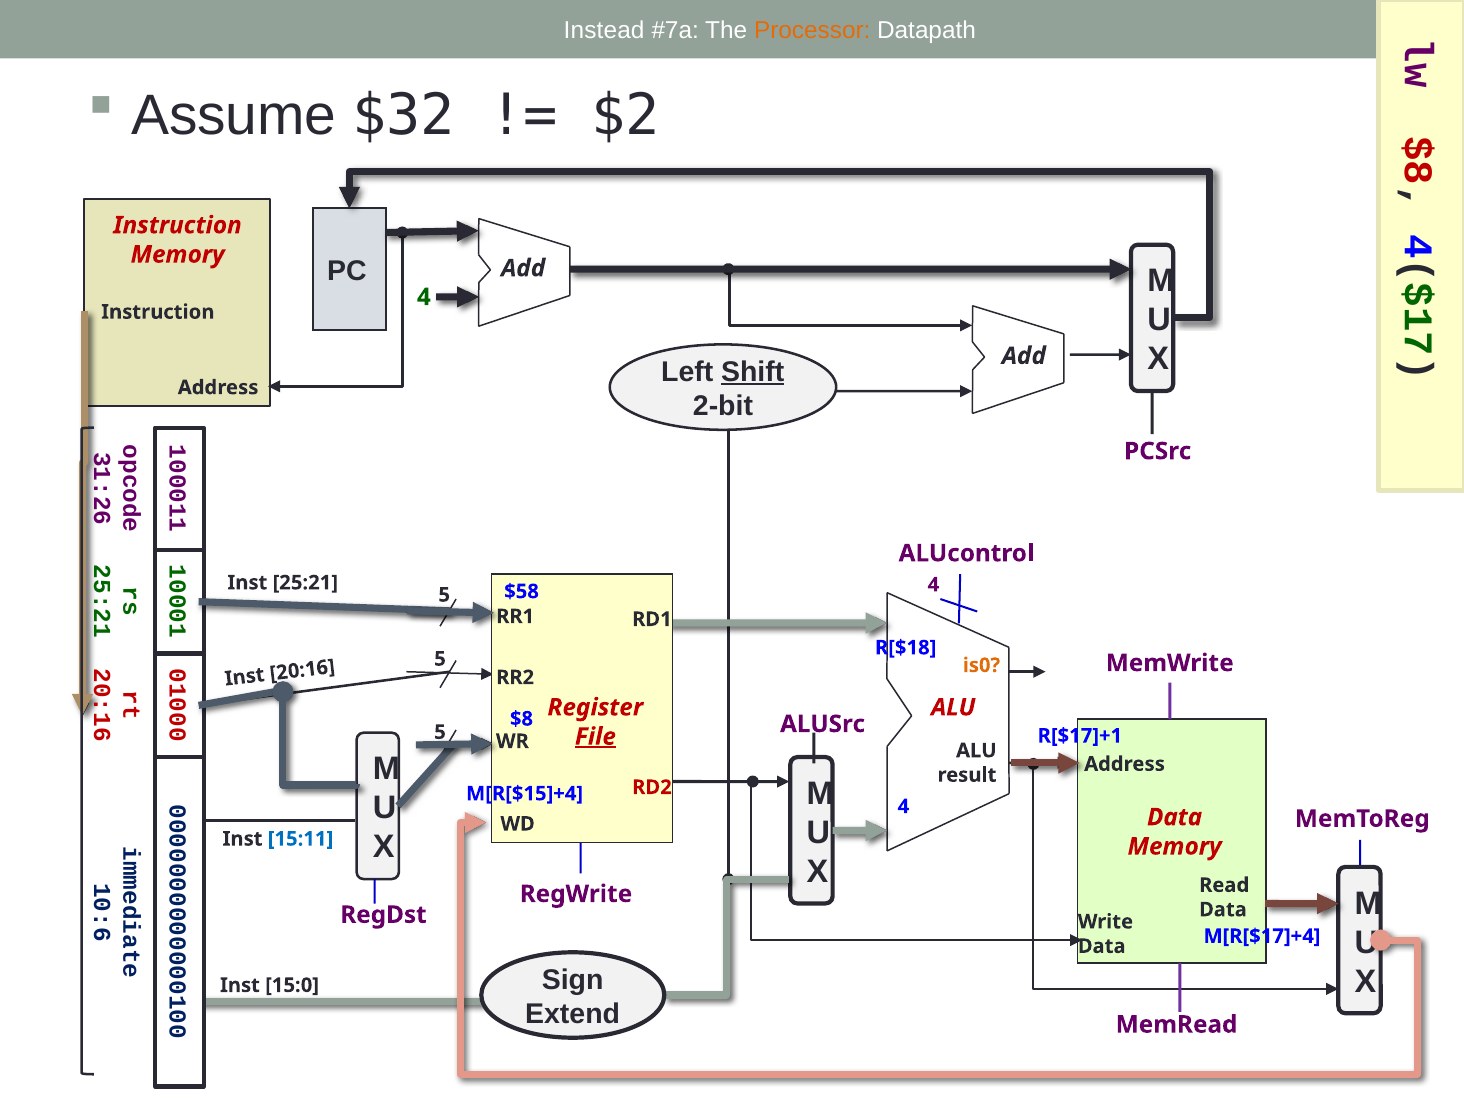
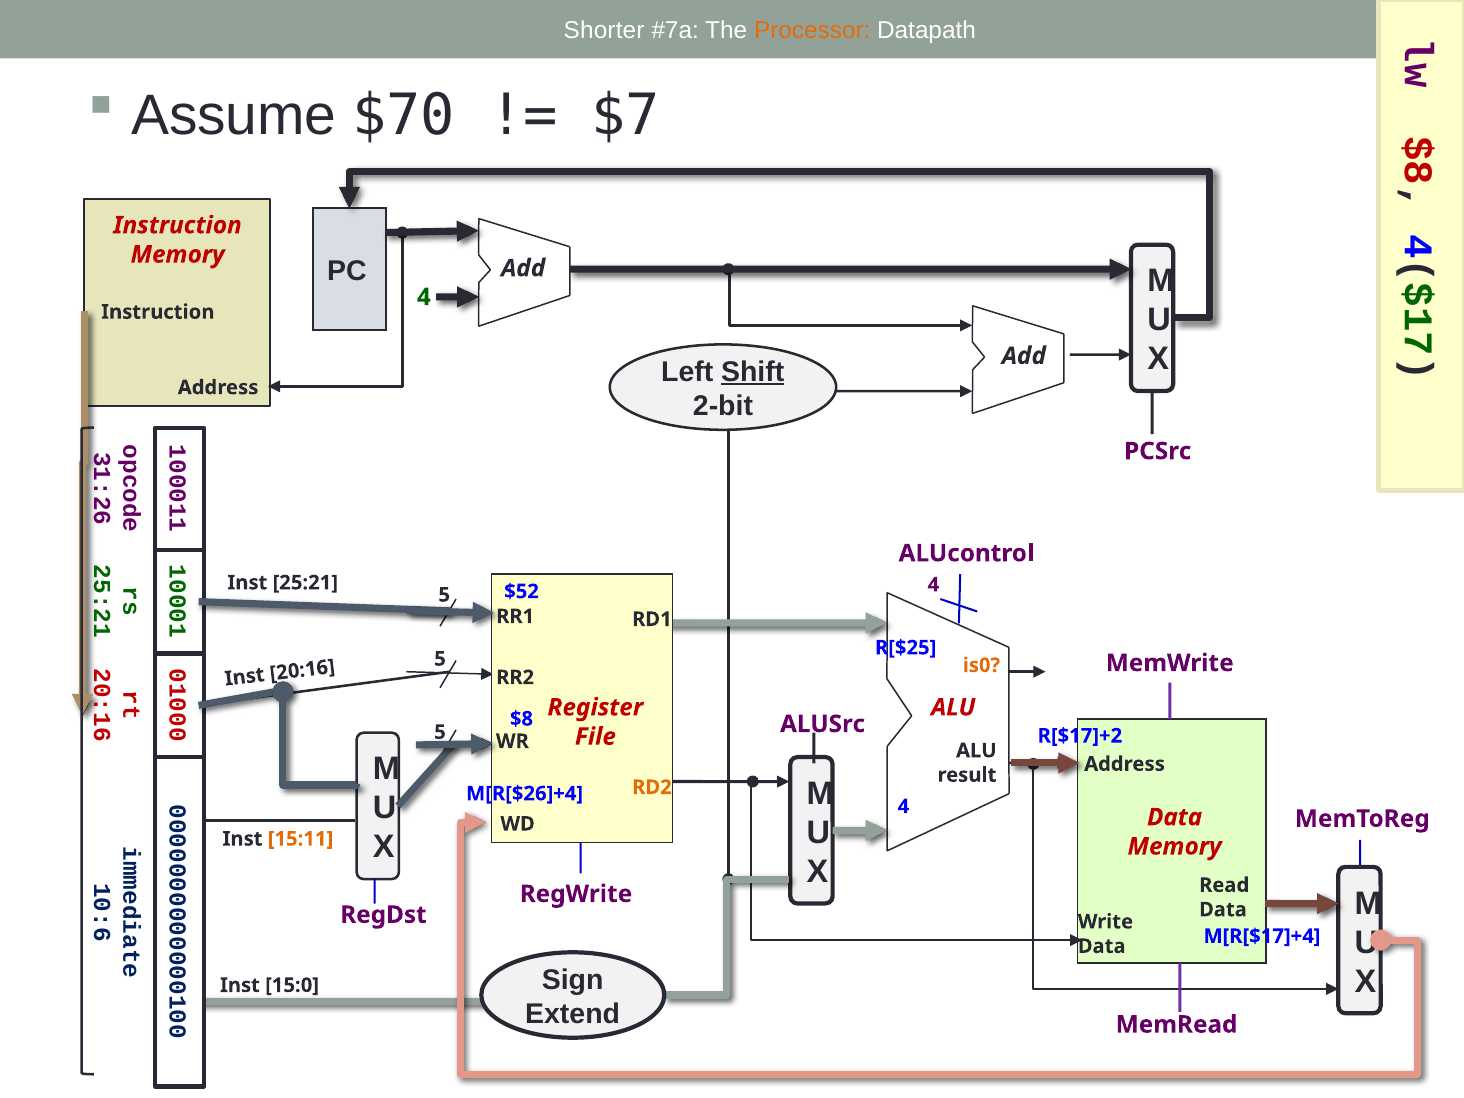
Instead: Instead -> Shorter (604, 31)
$32: $32 -> $70 (404, 116)
$2: $2 -> $7 (626, 116)
$58: $58 -> $52 (522, 592)
R[$18: R[$18 -> R[$25 (906, 648)
R[$17]+1: R[$17]+1 -> R[$17]+2 (1080, 736)
File underline: present -> none (595, 737)
RD2 colour: red -> orange (652, 787)
M[R[$15]+4: M[R[$15]+4 -> M[R[$26]+4 (525, 794)
15:11 colour: blue -> orange (300, 839)
